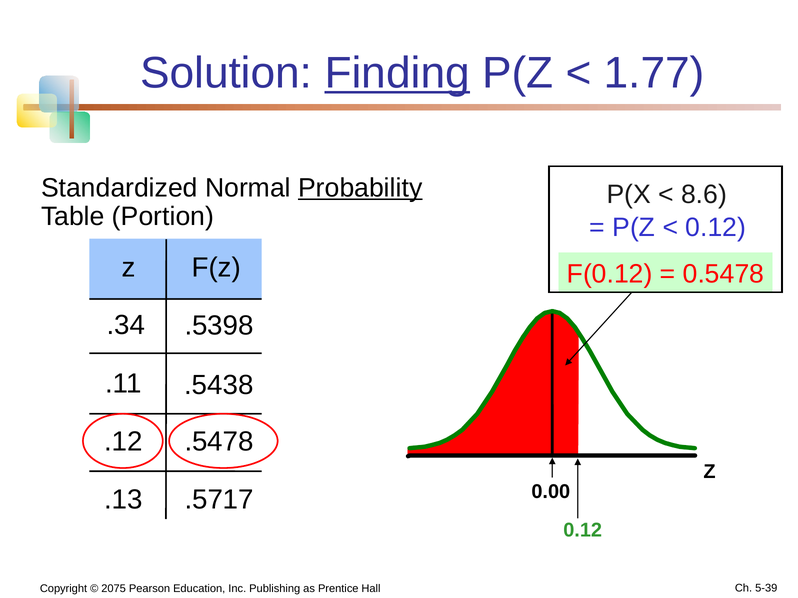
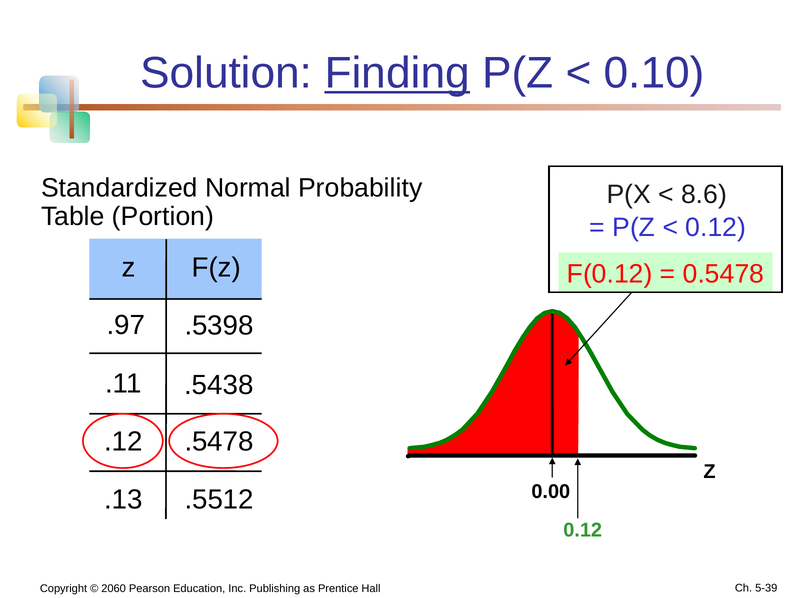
1.77: 1.77 -> 0.10 (654, 73)
Probability underline: present -> none (360, 188)
.34: .34 -> .97 (126, 326)
.5717: .5717 -> .5512 (219, 500)
2075: 2075 -> 2060 (114, 589)
